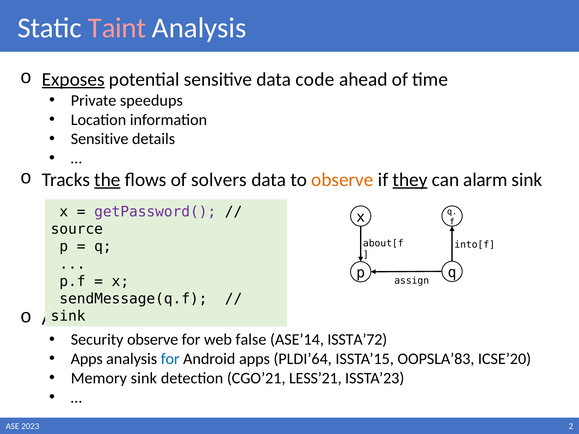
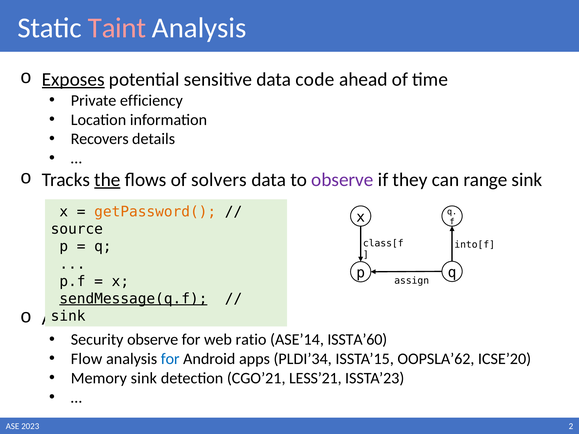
speedups: speedups -> efficiency (151, 100)
Sensitive: Sensitive -> Recovers (100, 139)
observe colour: orange -> purple (342, 180)
they underline: present -> none (410, 180)
alarm: alarm -> range (485, 180)
getPassword( colour: purple -> orange (155, 212)
about[f: about[f -> class[f (383, 243)
sendMessage(q.f underline: none -> present (133, 299)
false: false -> ratio (251, 340)
ISSTA’72: ISSTA’72 -> ISSTA’60 (357, 340)
Apps: Apps -> Flow (87, 359)
PLDI’64: PLDI’64 -> PLDI’34 (303, 359)
OOPSLA’83: OOPSLA’83 -> OOPSLA’62 (436, 359)
